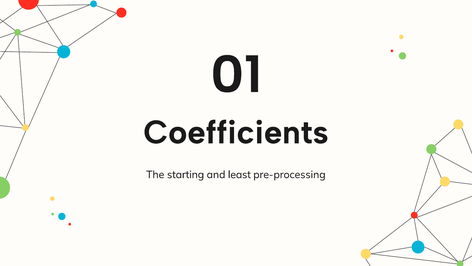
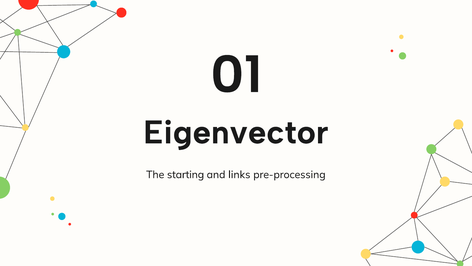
Coefficients: Coefficients -> Eigenvector (236, 132)
least: least -> links (239, 174)
